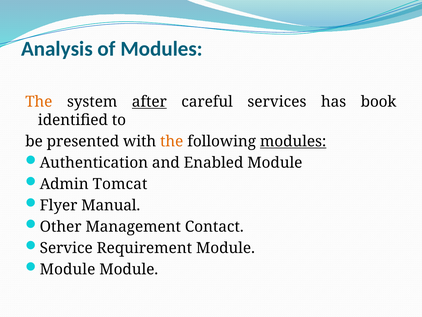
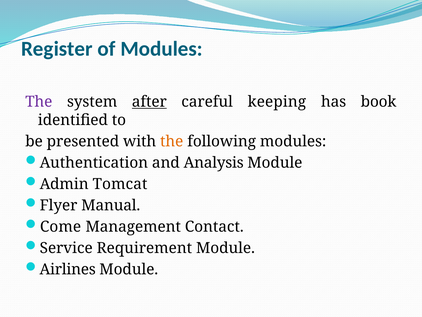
Analysis: Analysis -> Register (57, 49)
The colour: orange -> purple (39, 102)
services: services -> keeping (277, 102)
modules underline: present -> none (293, 141)
Enabled: Enabled -> Analysis (214, 163)
Other: Other -> Come (61, 226)
Module: Module -> Airlines (68, 269)
